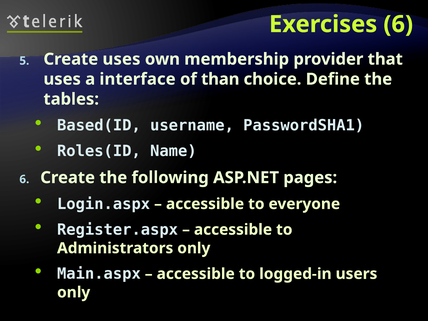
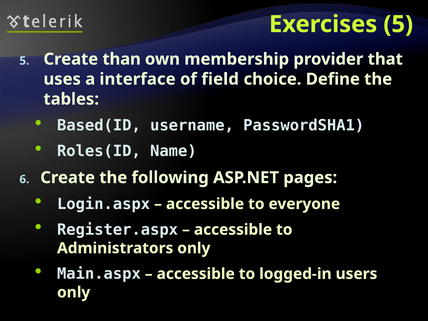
Exercises 6: 6 -> 5 (398, 24)
Create uses: uses -> than (122, 59)
than: than -> field (220, 79)
